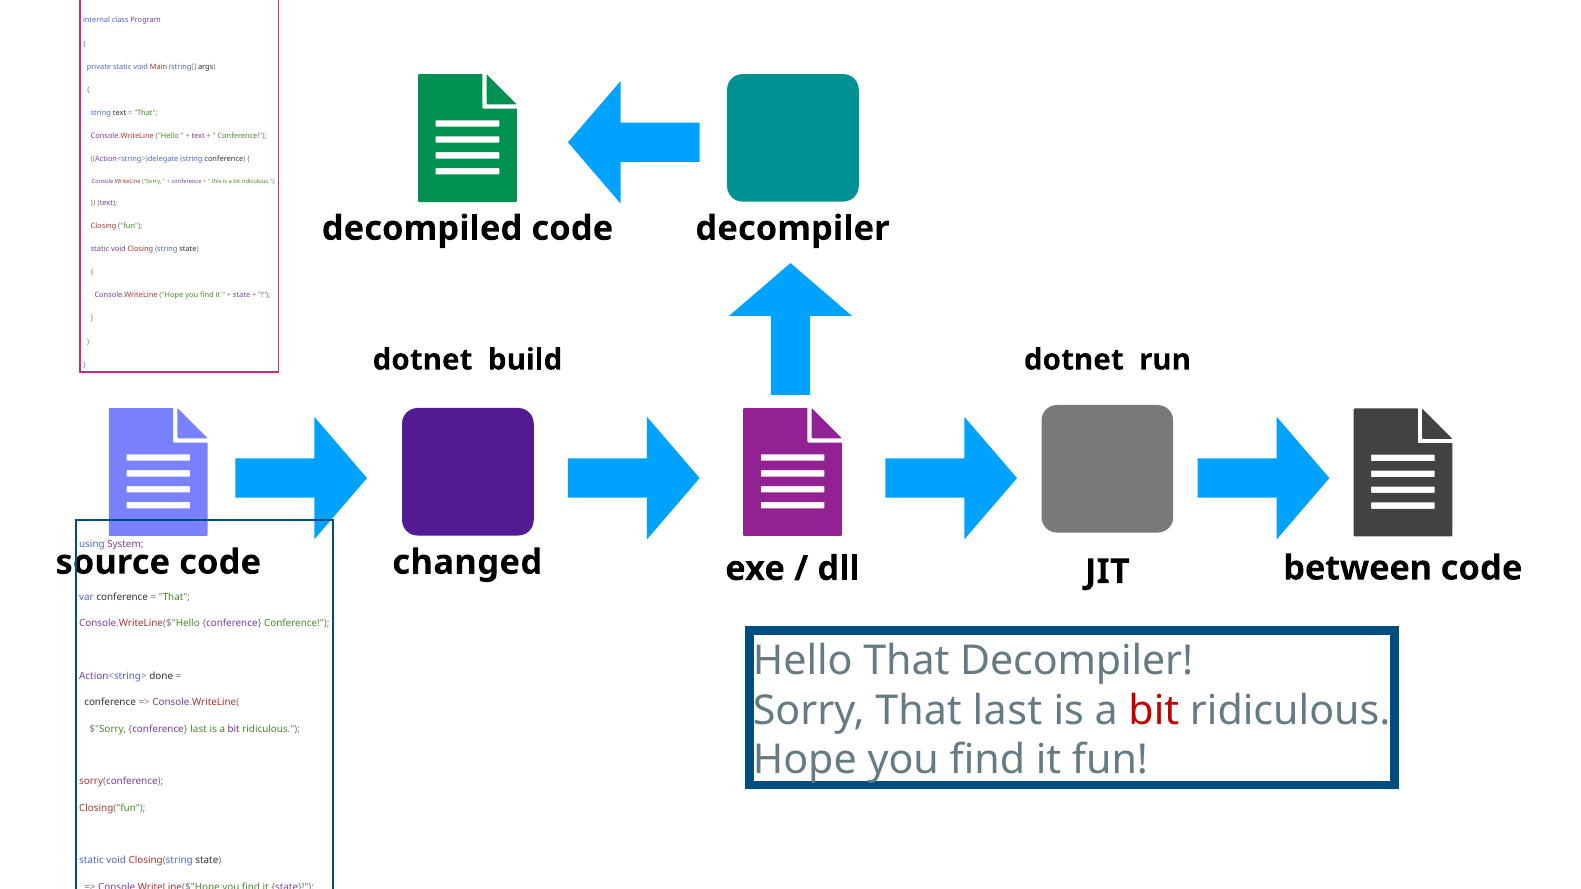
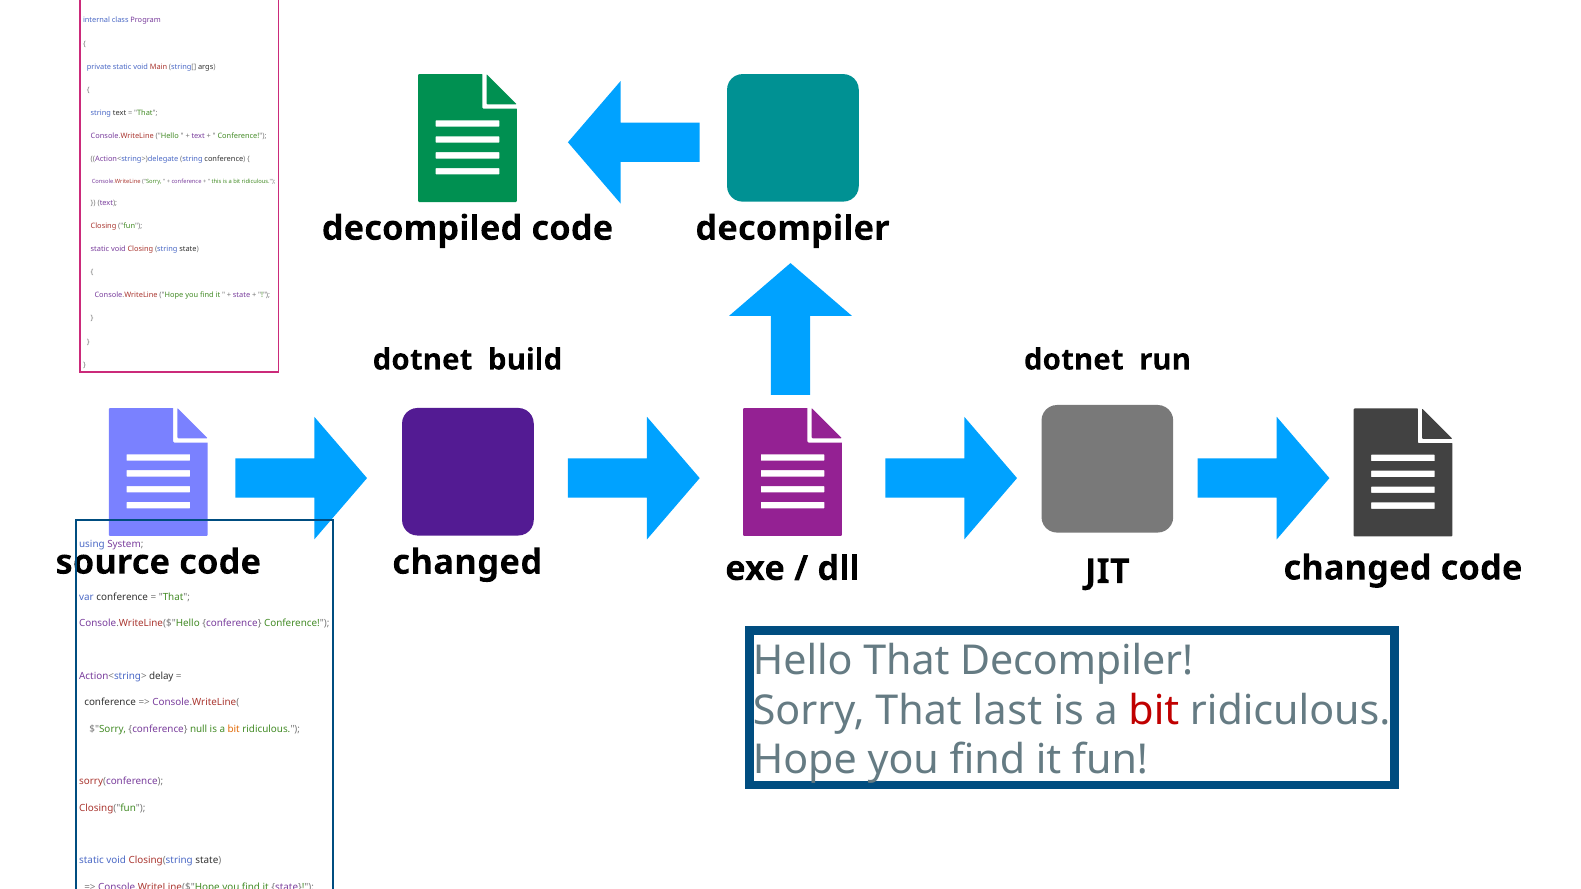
dll between: between -> changed (1358, 568)
done: done -> delay (161, 677)
conference last: last -> null (199, 729)
bit colour: purple -> orange (234, 729)
